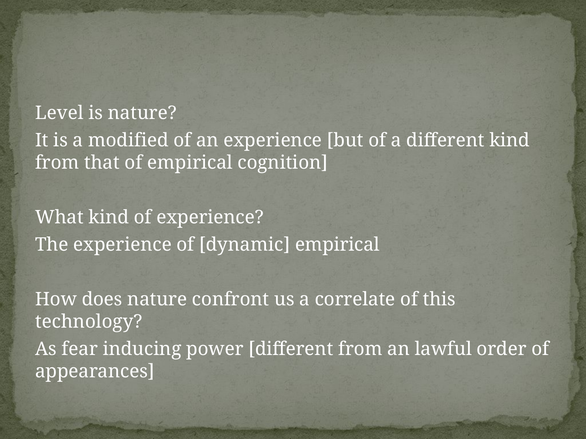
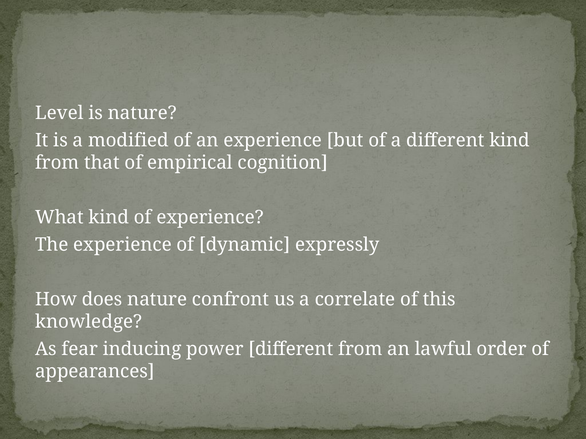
dynamic empirical: empirical -> expressly (337, 245)
technology: technology -> knowledge (89, 322)
